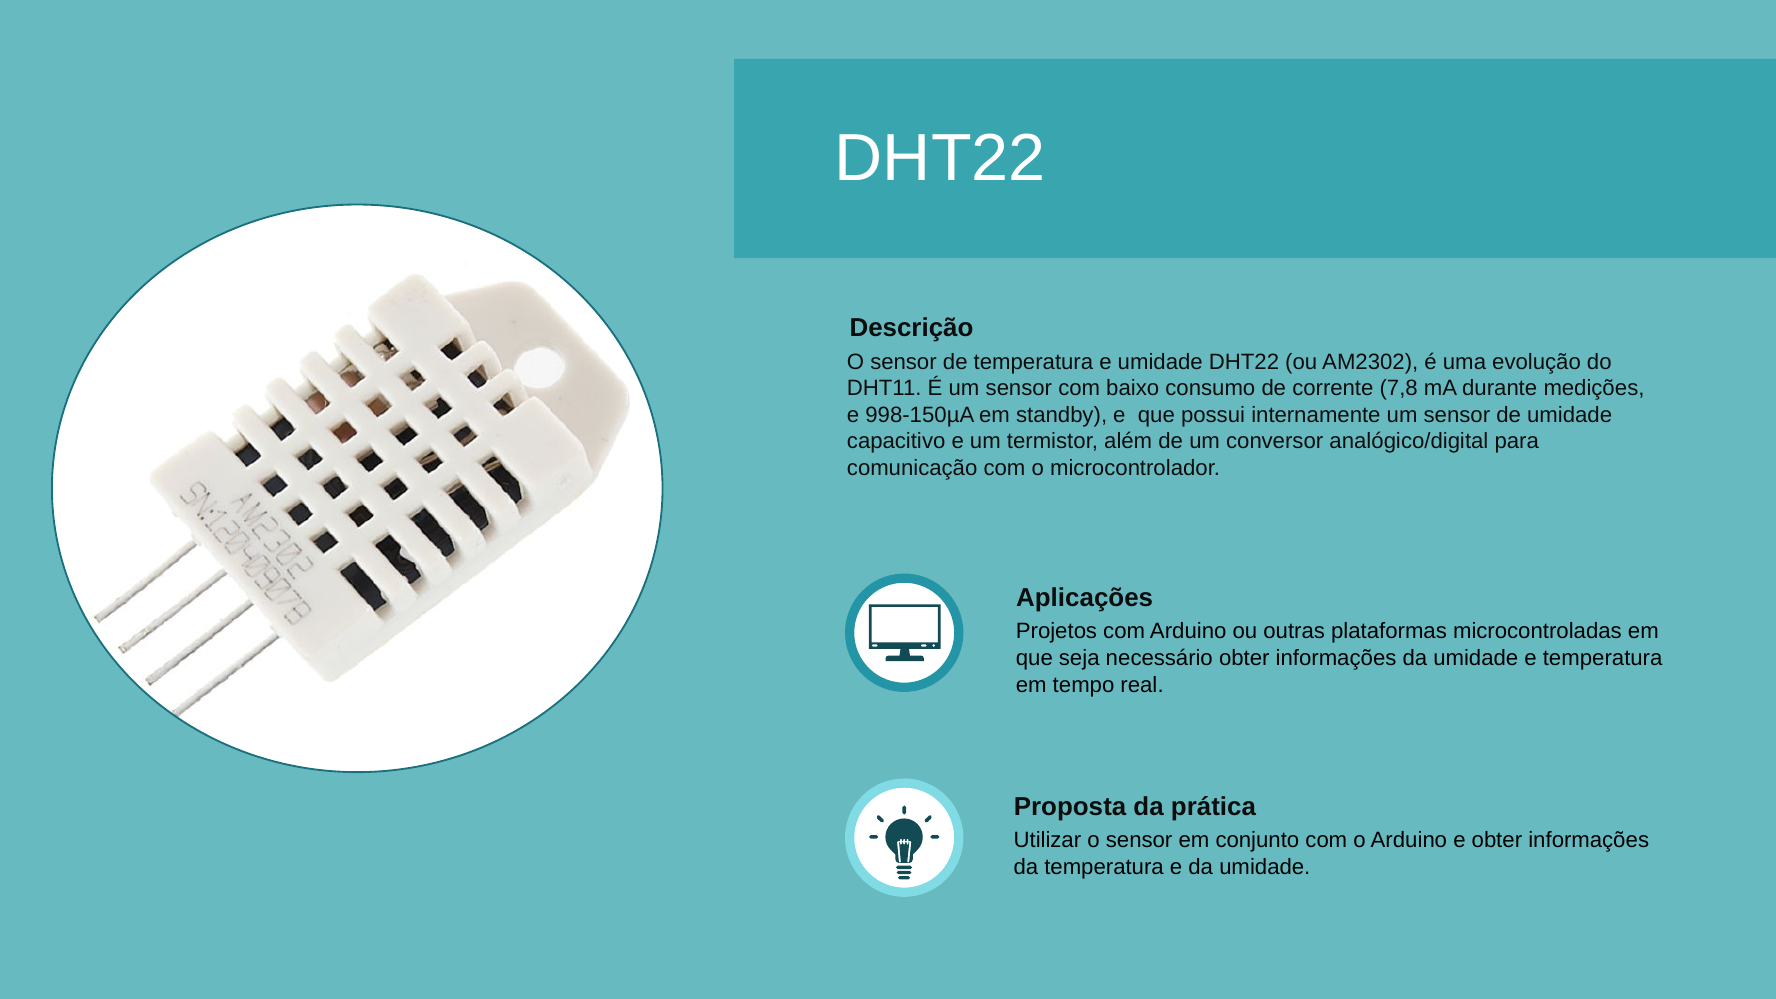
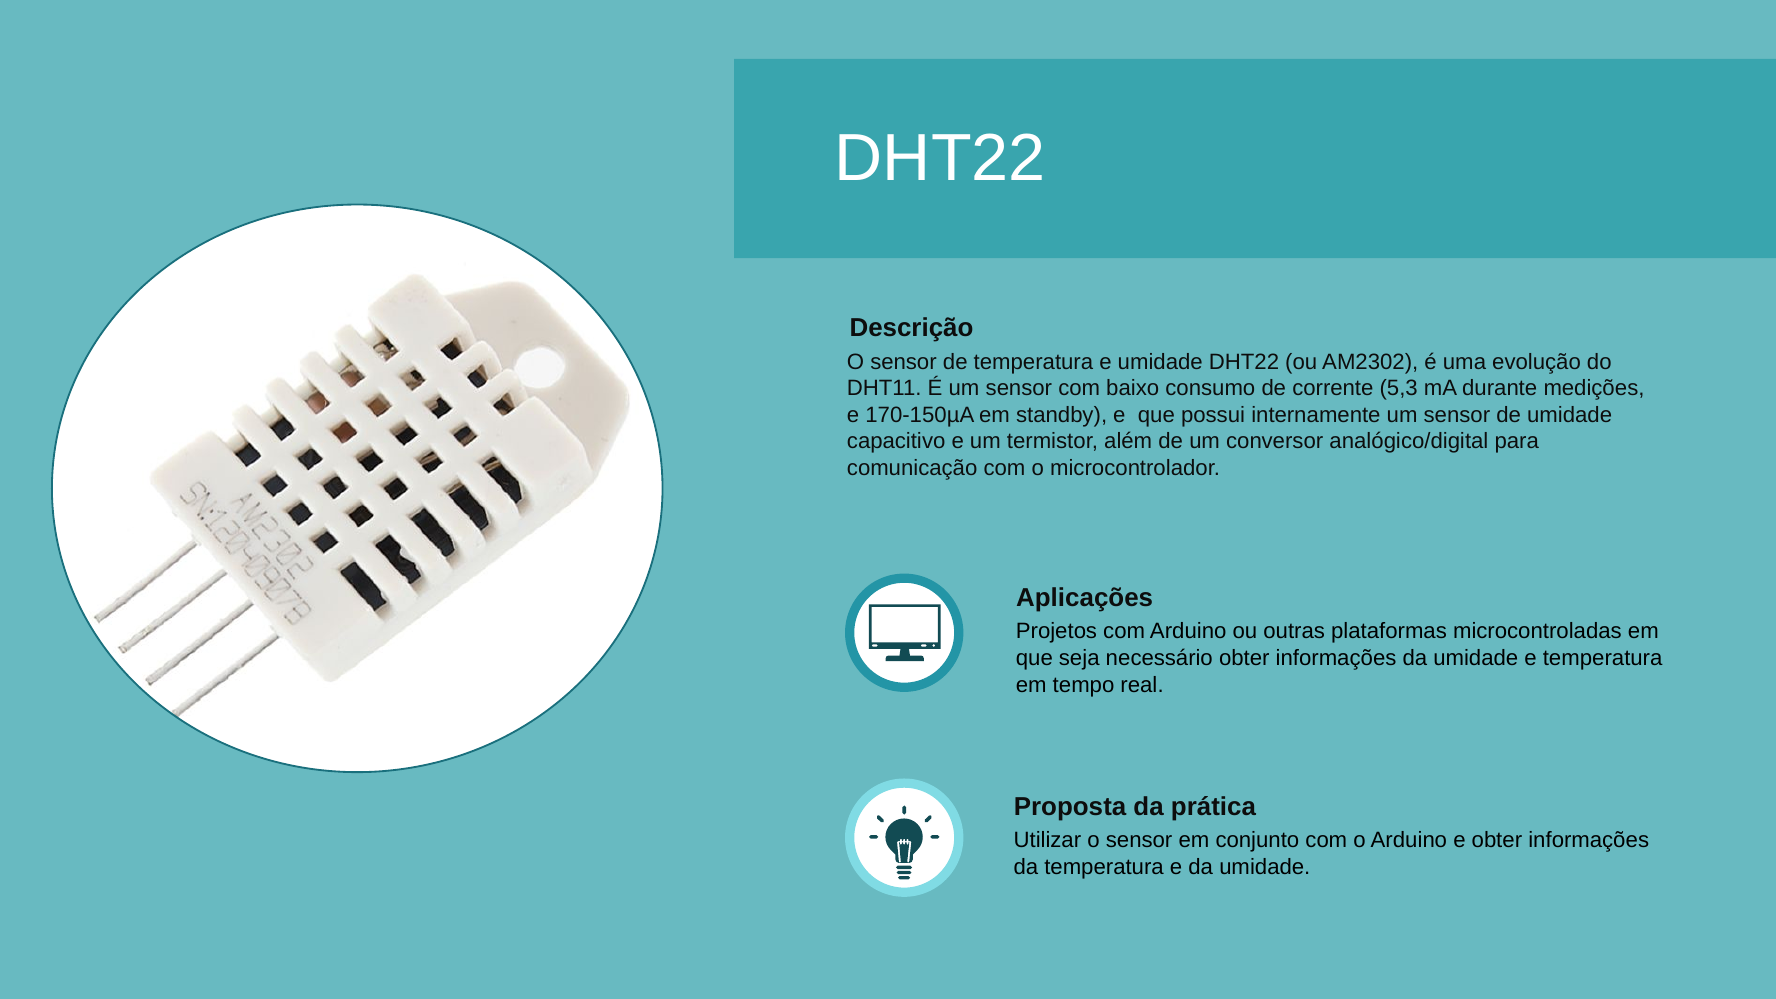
7,8: 7,8 -> 5,3 (1399, 388)
998-150µA: 998-150µA -> 170-150µA (920, 415)
